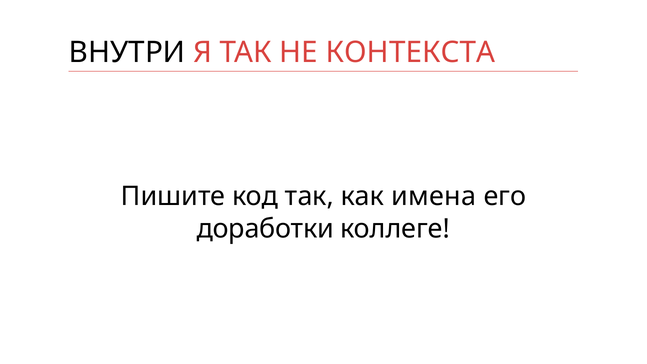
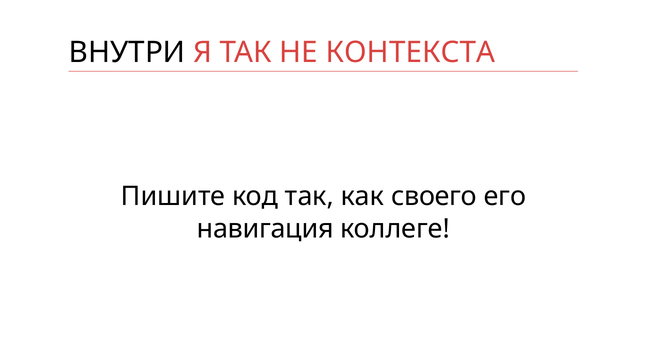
имена: имена -> своего (434, 196)
доработки: доработки -> навигация (265, 229)
